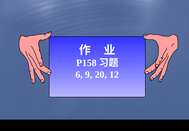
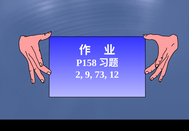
6: 6 -> 2 (79, 74)
20: 20 -> 73 (101, 74)
